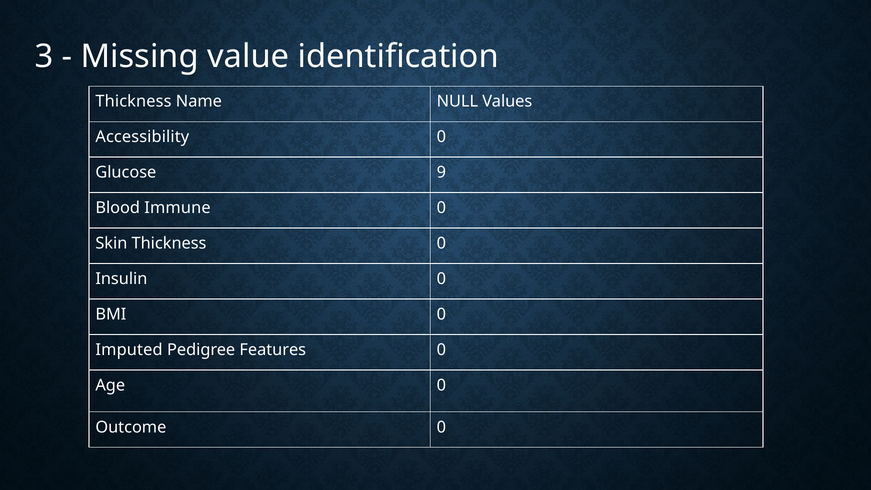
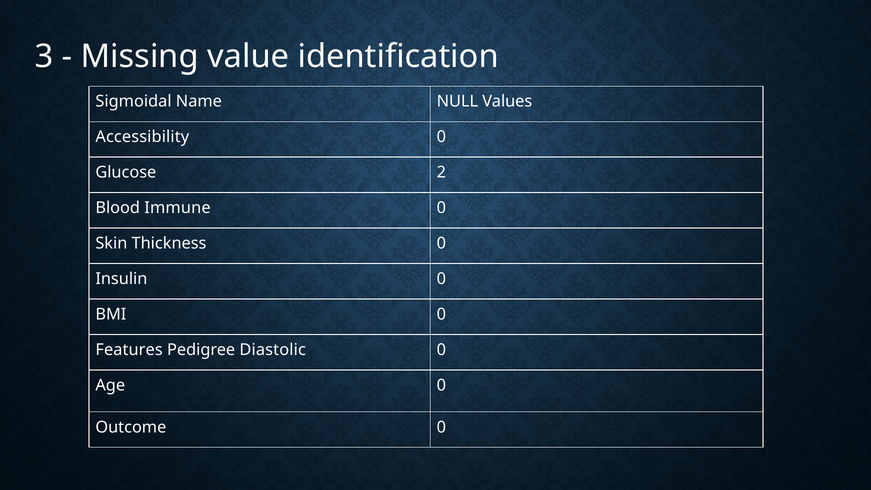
Thickness: Thickness -> Sigmoidal (134, 101)
9: 9 -> 2 (441, 172)
Imputed: Imputed -> Features (129, 350)
Features: Features -> Diastolic (273, 350)
